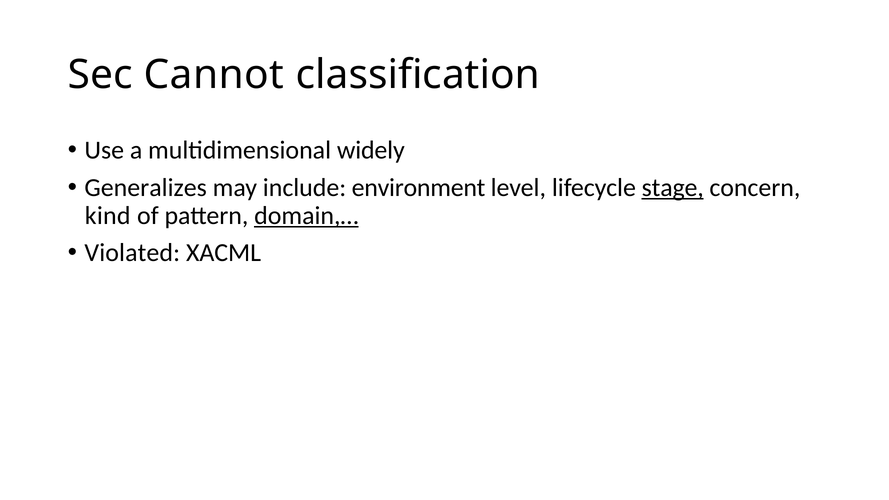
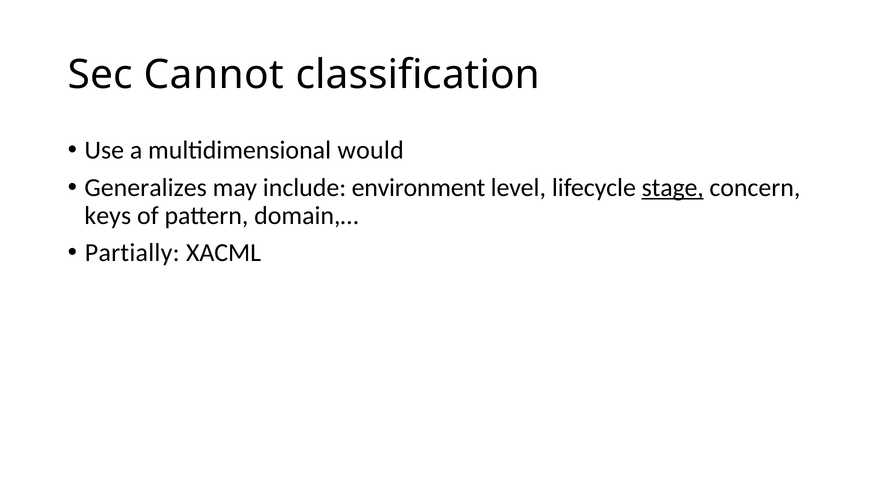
widely: widely -> would (371, 150)
kind: kind -> keys (108, 216)
domain,… underline: present -> none (306, 216)
Violated: Violated -> Partially (132, 253)
